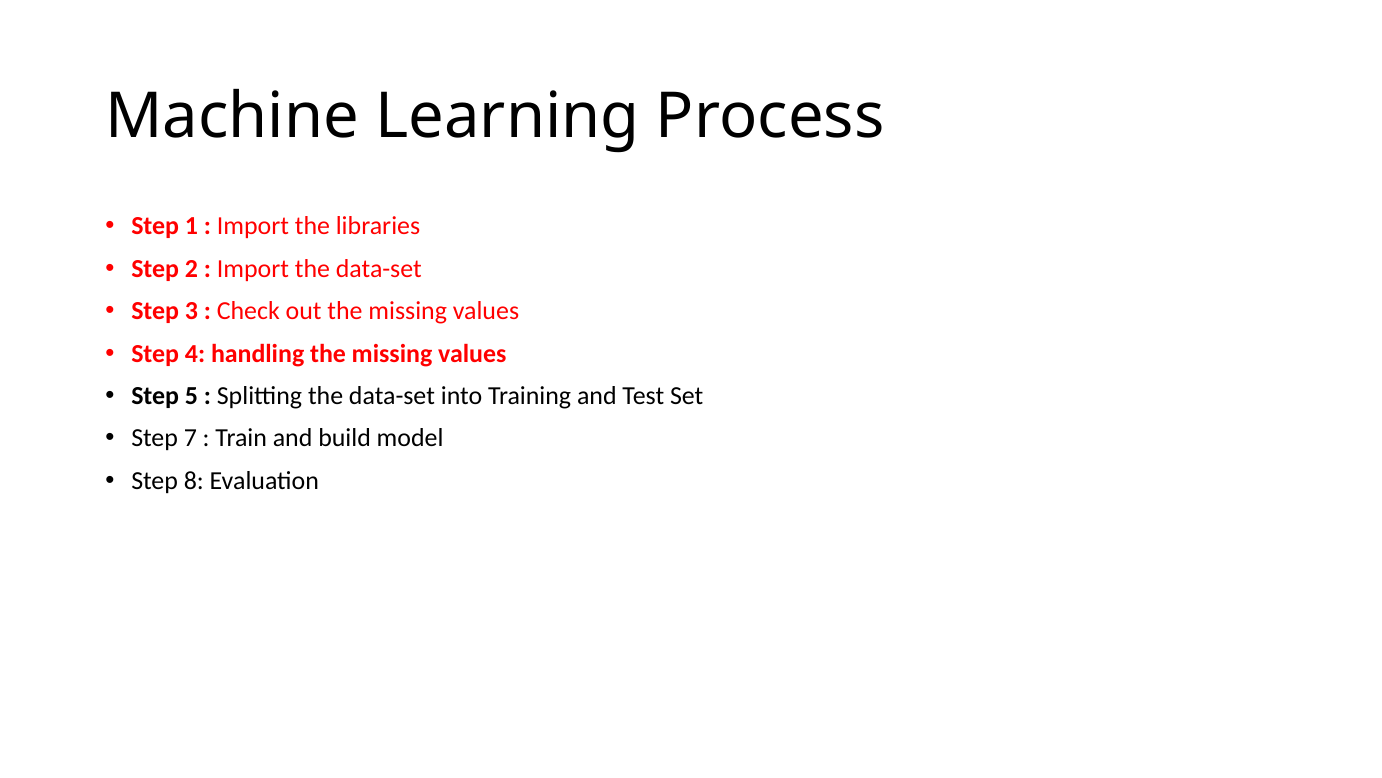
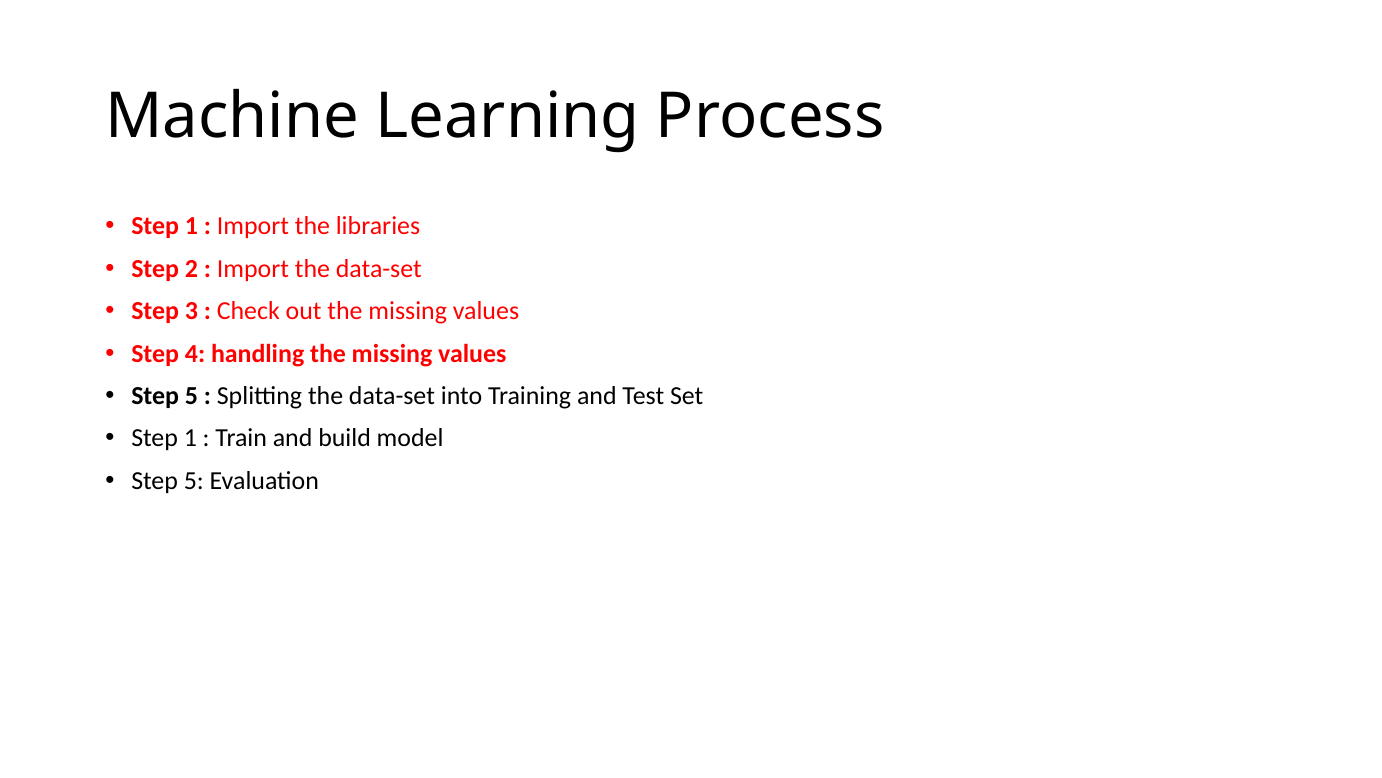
7: 7 -> 1 (190, 438)
8: 8 -> 5 (194, 480)
